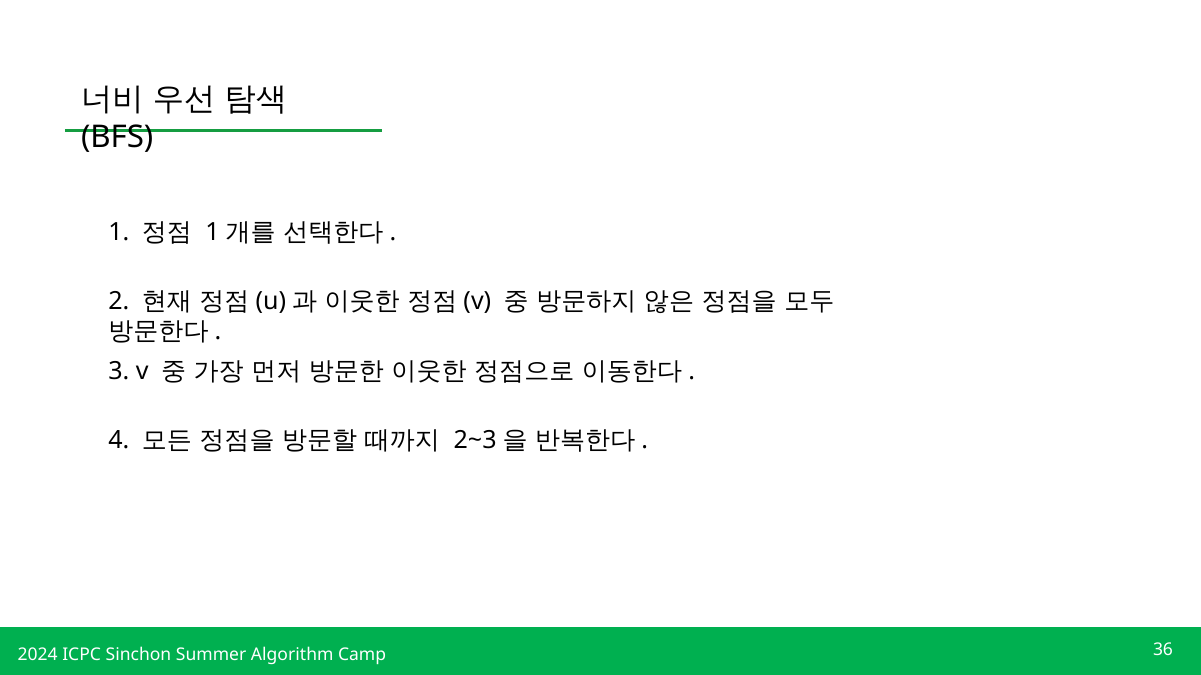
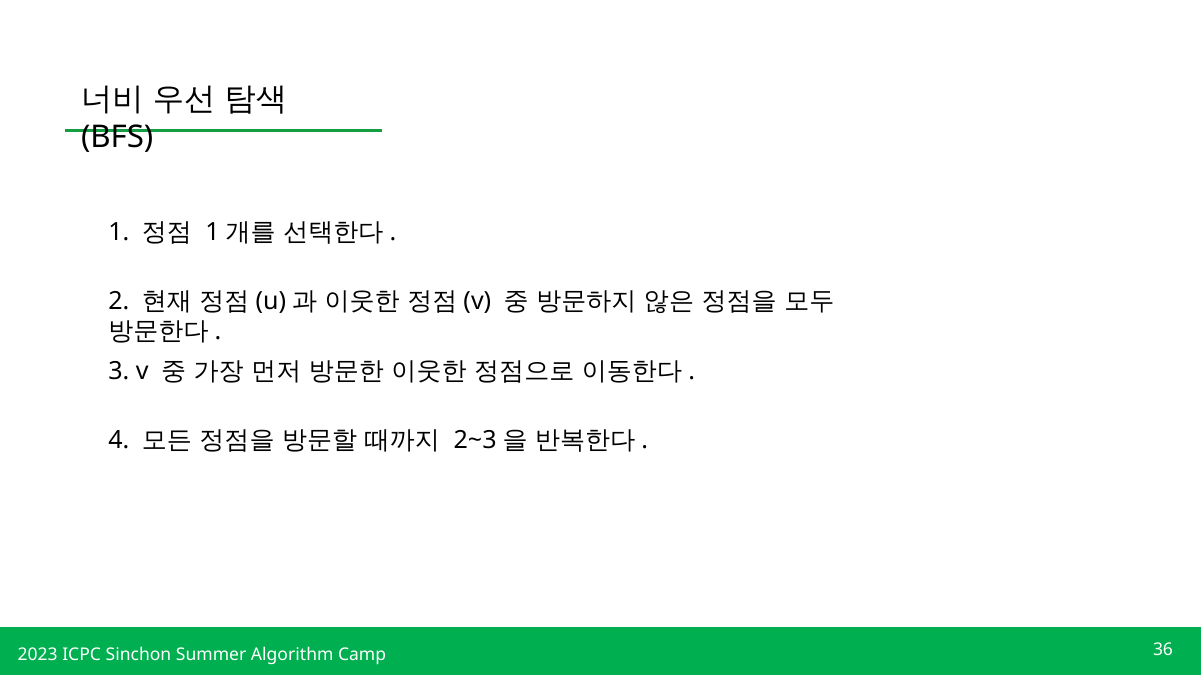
2024: 2024 -> 2023 (38, 655)
